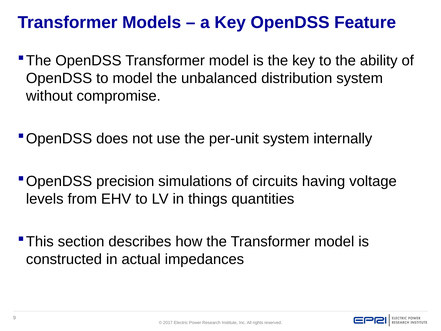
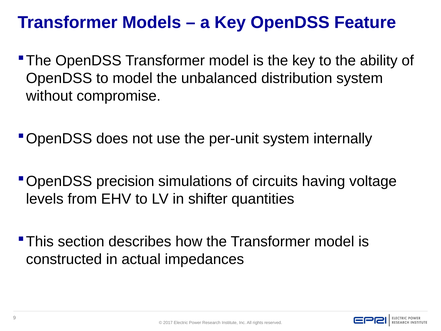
things: things -> shifter (208, 199)
